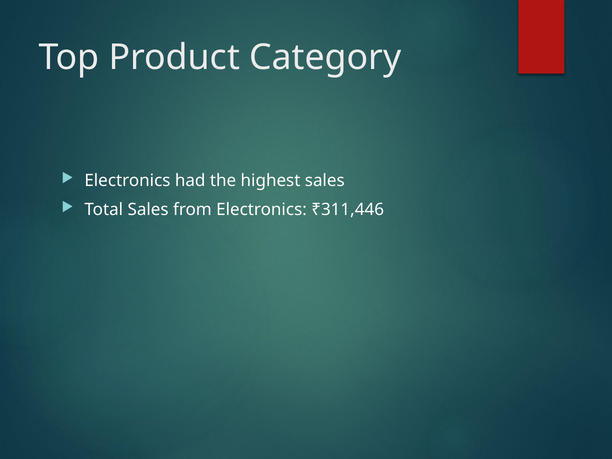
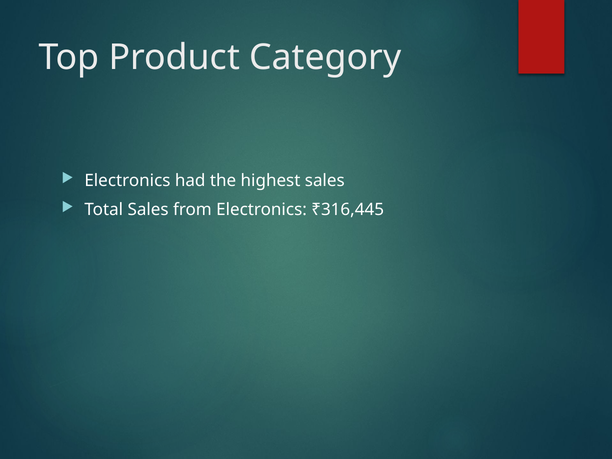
₹311,446: ₹311,446 -> ₹316,445 (348, 210)
